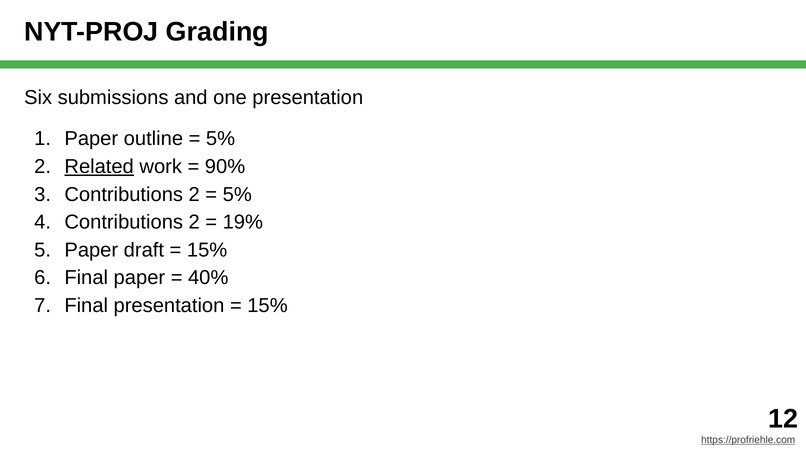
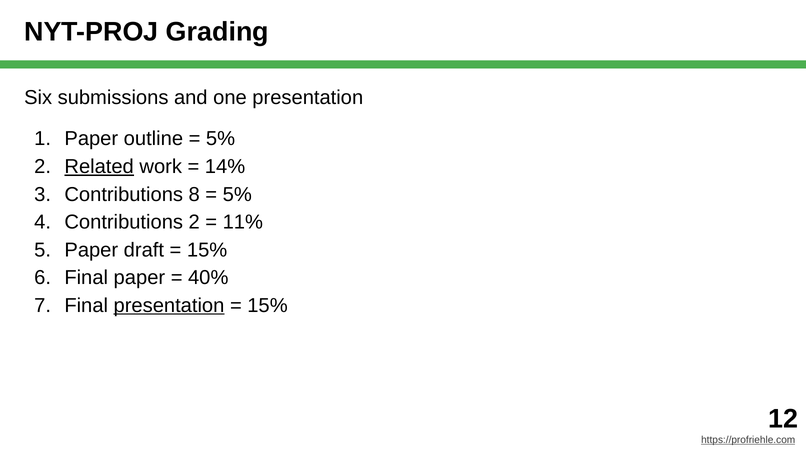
90%: 90% -> 14% (225, 167)
2: 2 -> 8 (194, 195)
19%: 19% -> 11% (243, 222)
presentation underline: none -> present (169, 306)
